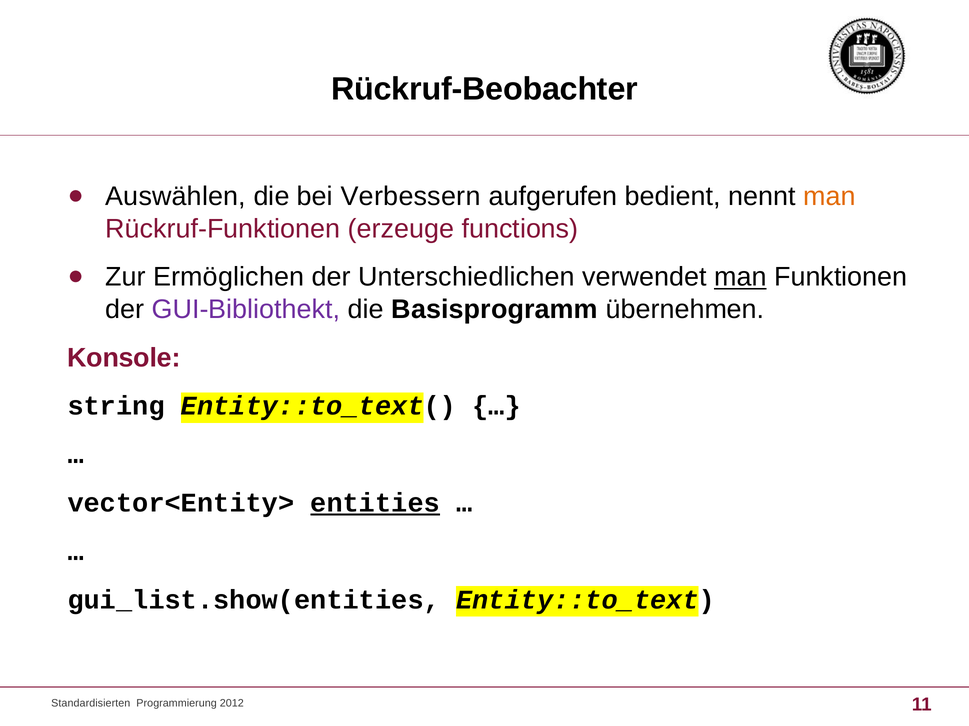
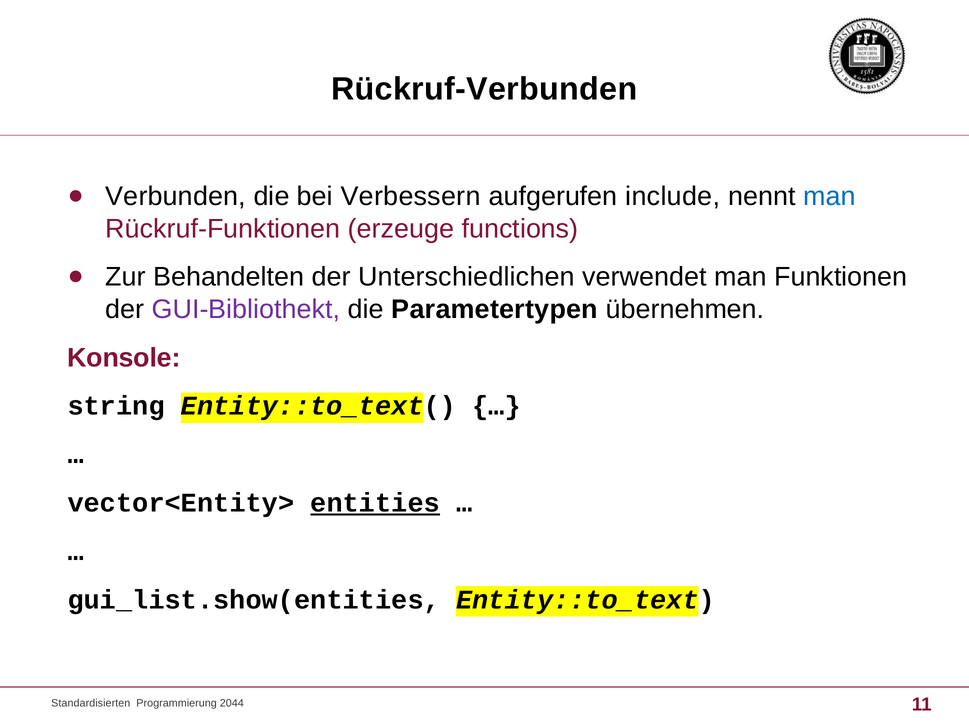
Rückruf-Beobachter: Rückruf-Beobachter -> Rückruf-Verbunden (484, 89)
Auswählen: Auswählen -> Verbunden (176, 197)
bedient: bedient -> include (673, 197)
man colour: orange -> blue (829, 197)
Ermöglichen: Ermöglichen -> Behandelten (229, 277)
man underline: present -> none (740, 277)
Basisprogramm: Basisprogramm -> Parametertypen (495, 310)
2012: 2012 -> 2044 (232, 704)
